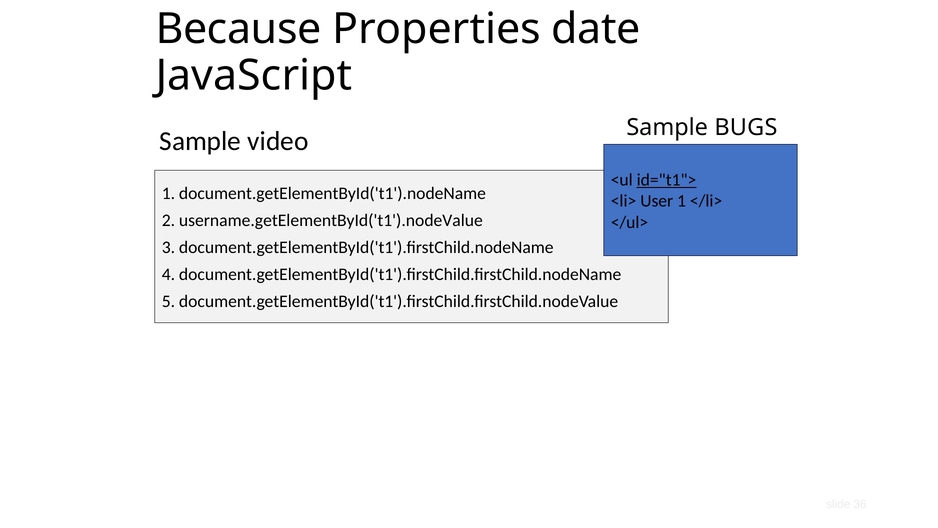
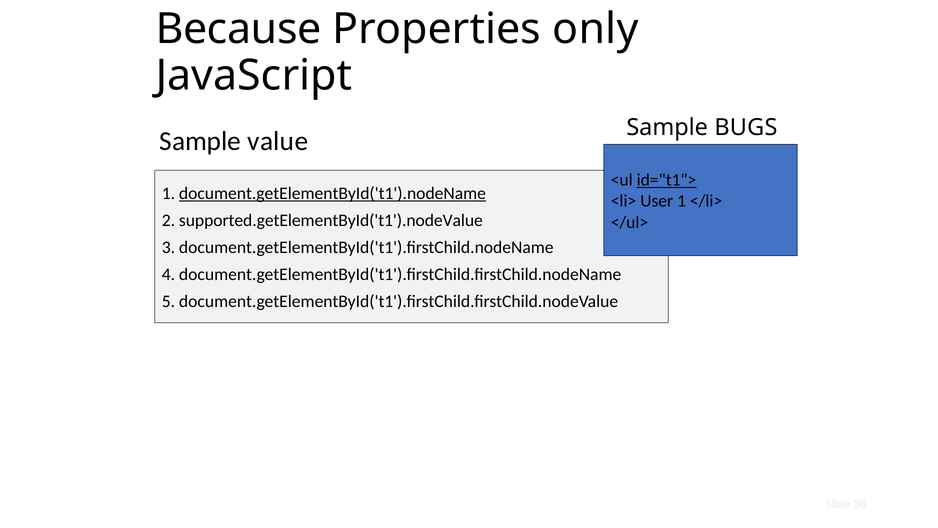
date: date -> only (596, 29)
video: video -> value (278, 141)
document.getElementById('t1').nodeName underline: none -> present (332, 193)
username.getElementById('t1').nodeValue: username.getElementById('t1').nodeValue -> supported.getElementById('t1').nodeValue (331, 220)
